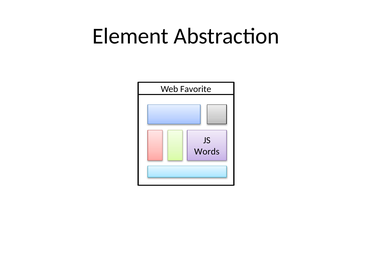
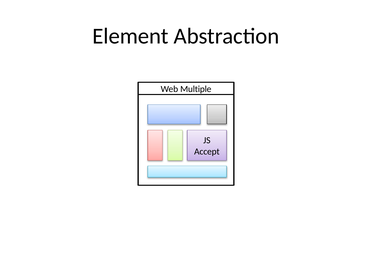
Favorite: Favorite -> Multiple (196, 89)
Words: Words -> Accept (207, 151)
